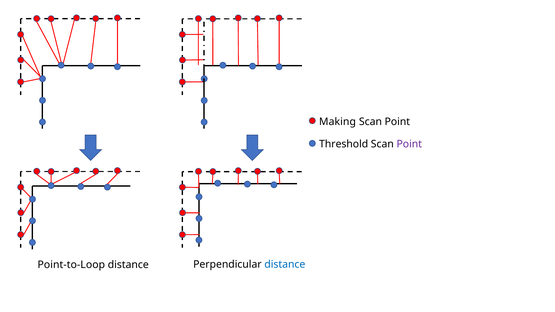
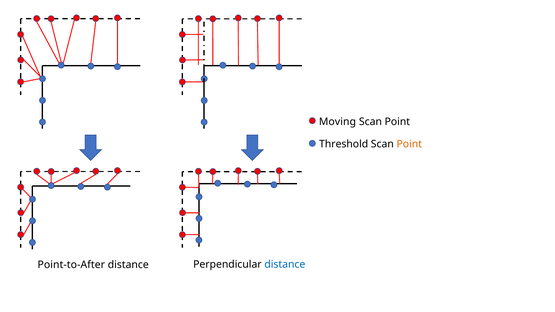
Making: Making -> Moving (337, 122)
Point colour: purple -> orange (409, 144)
Point-to-Loop: Point-to-Loop -> Point-to-After (71, 265)
